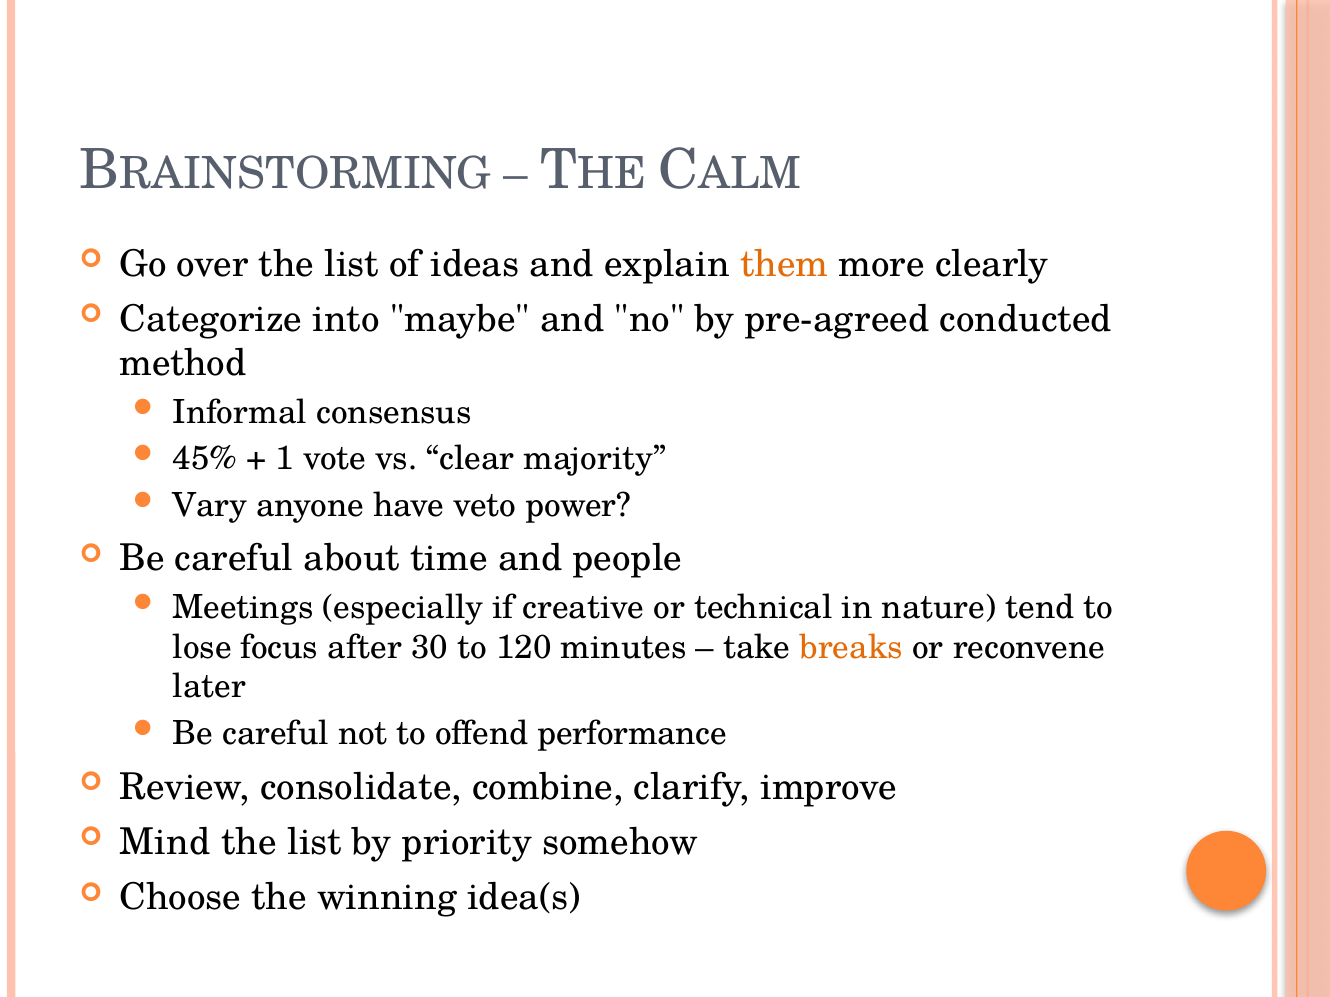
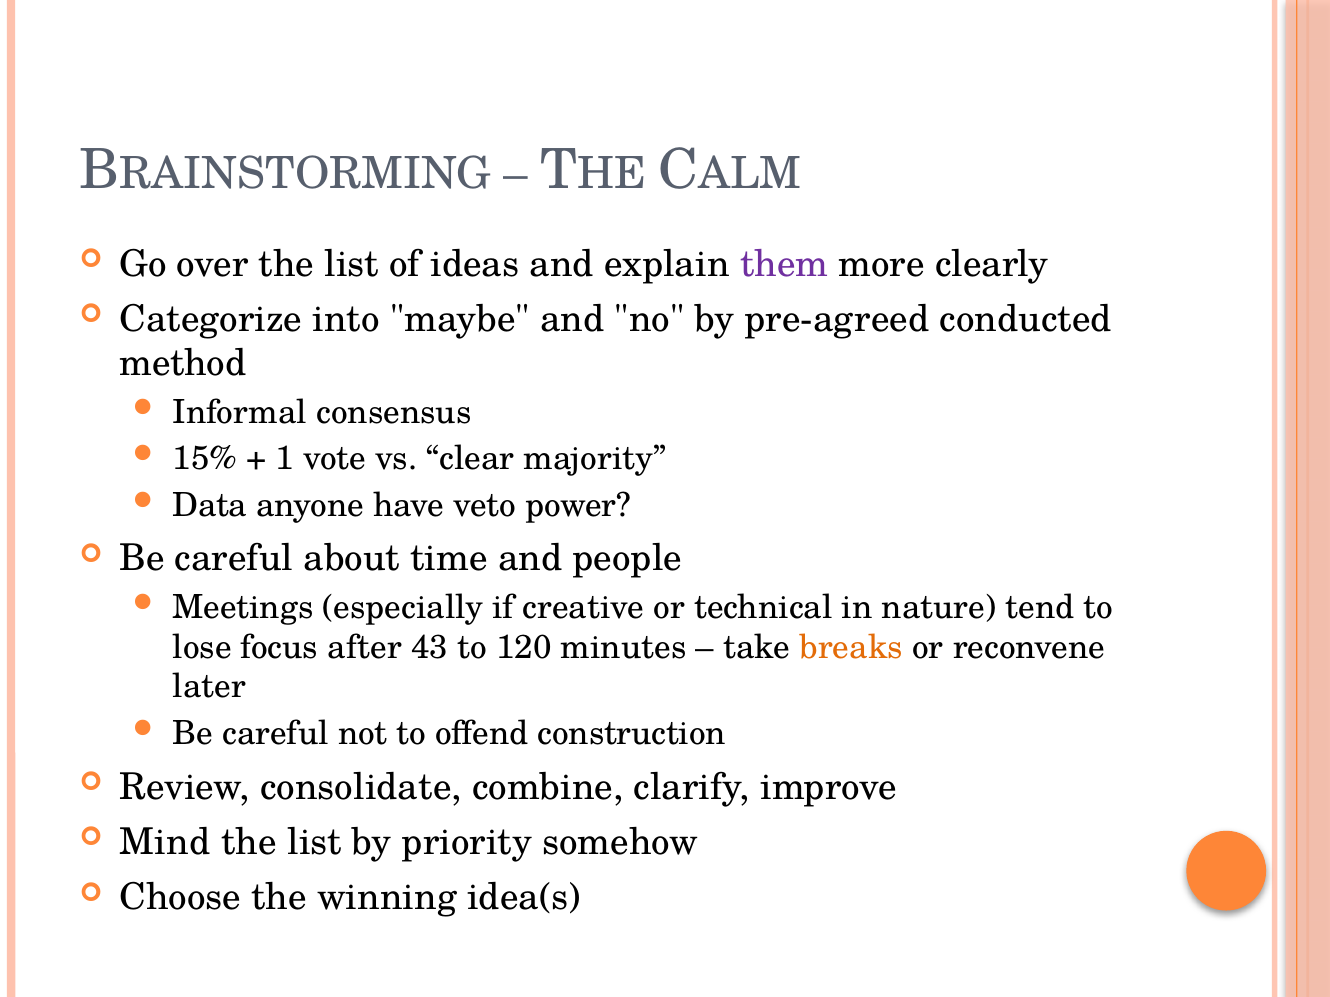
them colour: orange -> purple (784, 264)
45%: 45% -> 15% (205, 459)
Vary: Vary -> Data (210, 505)
30: 30 -> 43 (430, 647)
performance: performance -> construction (632, 734)
